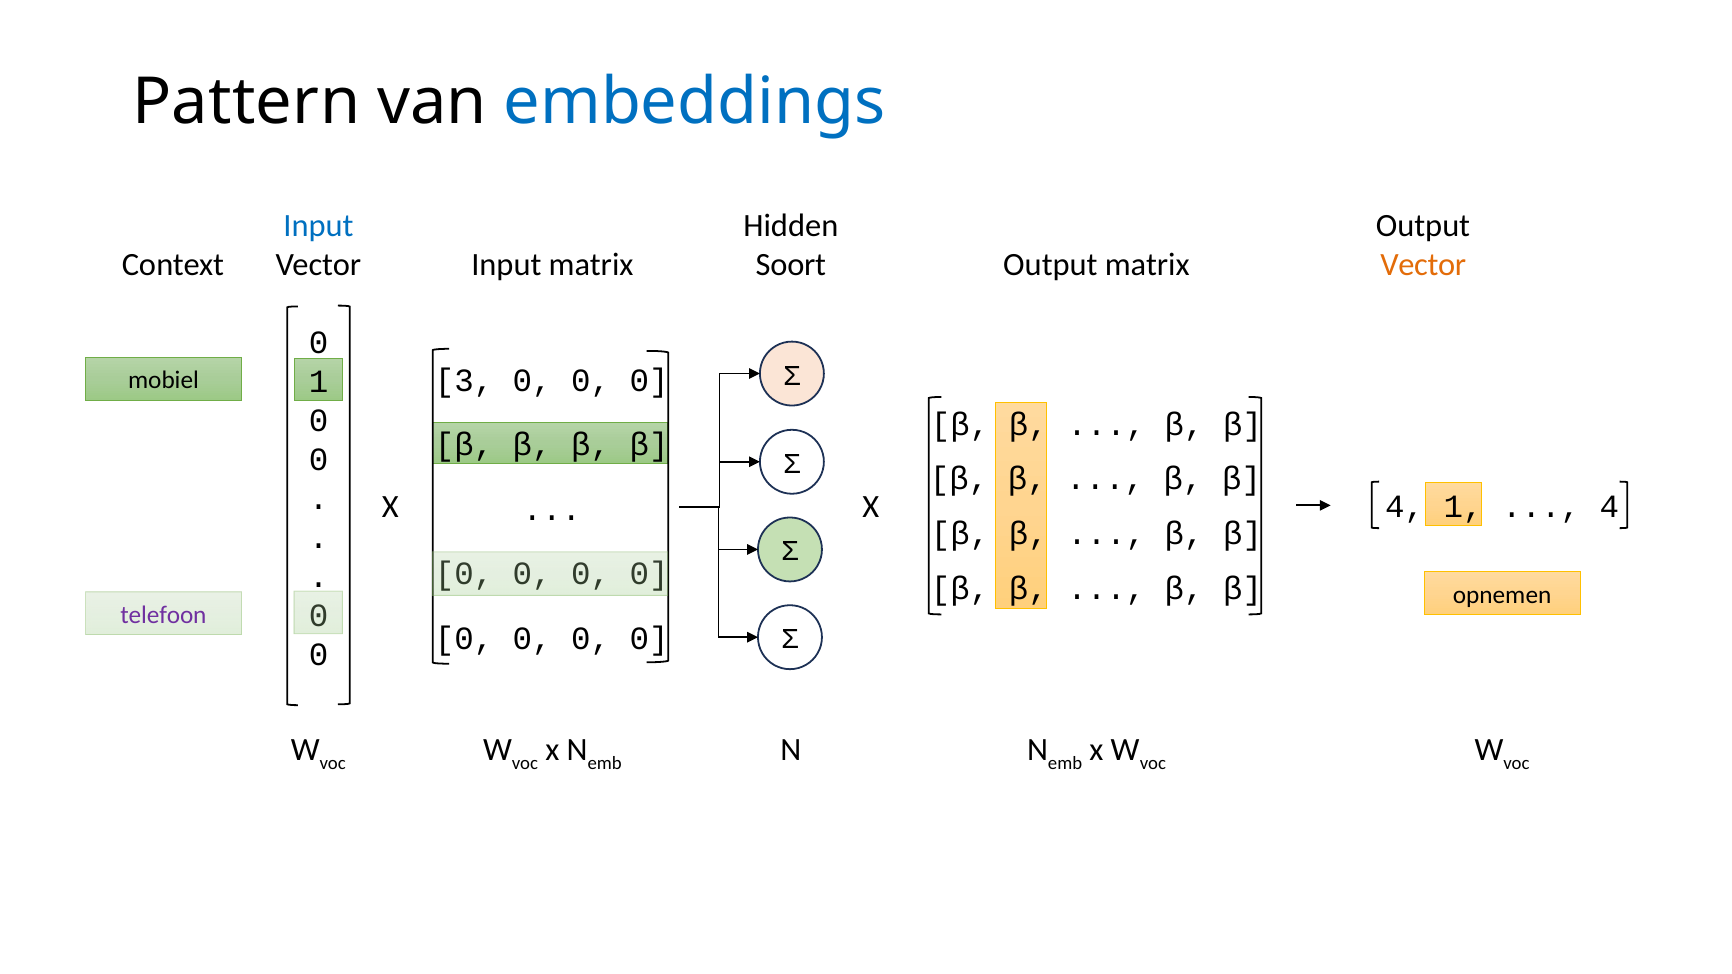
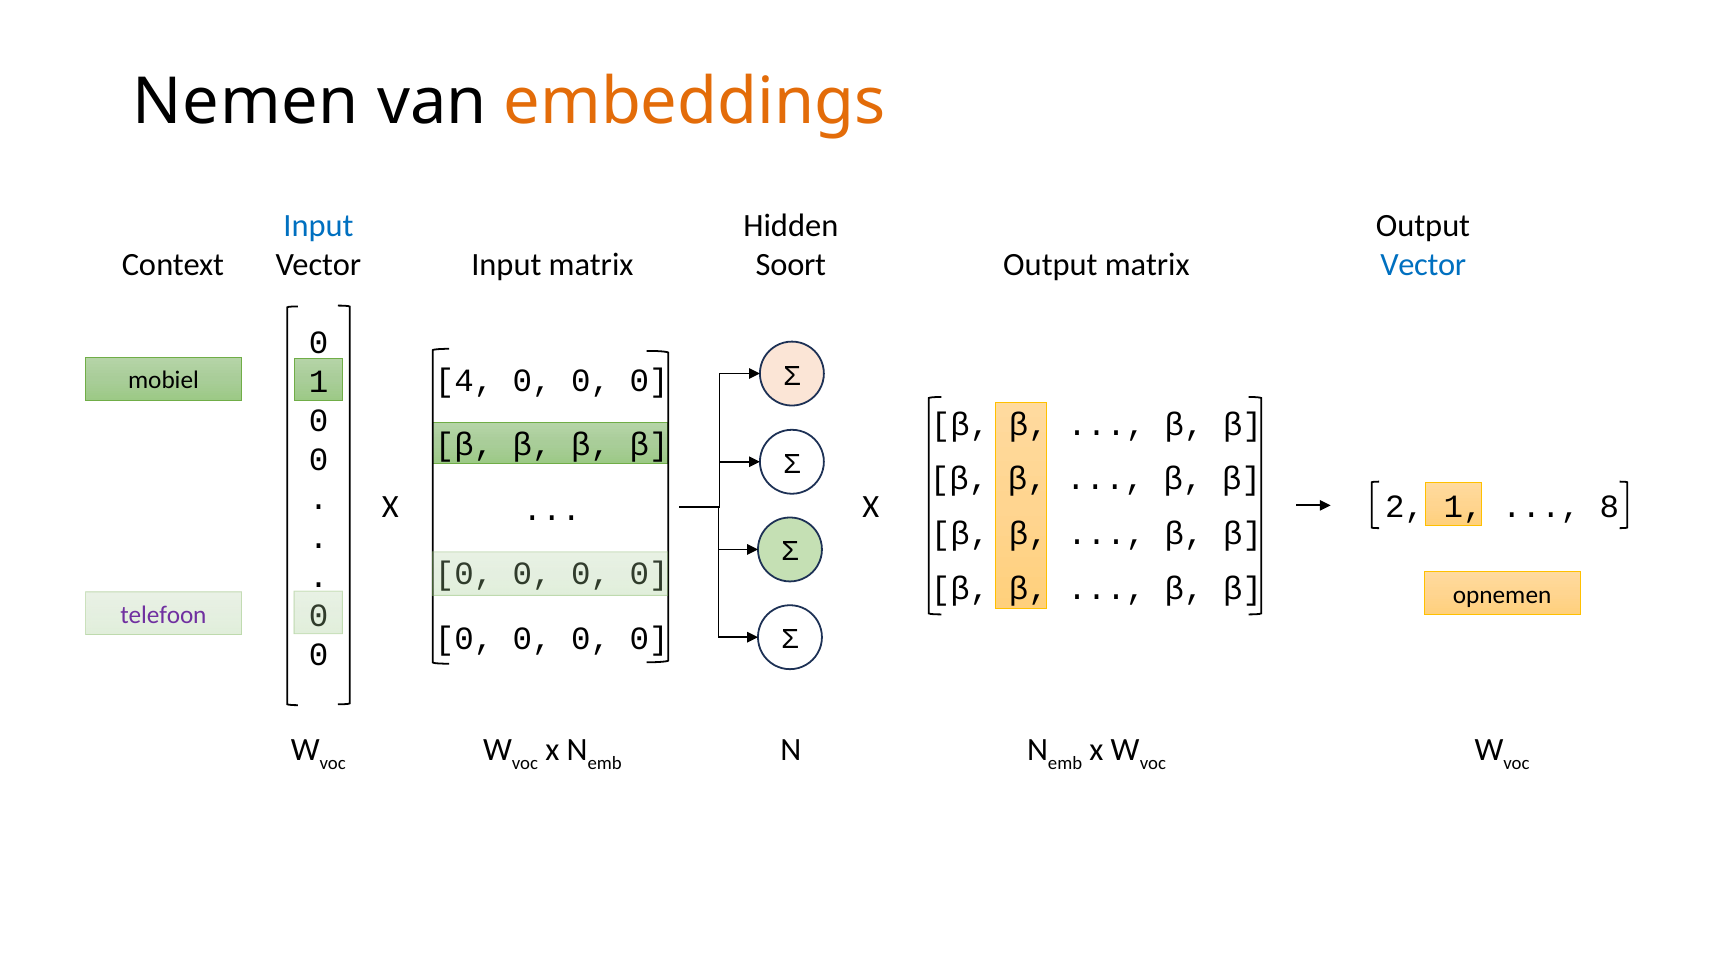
Pattern: Pattern -> Nemen (246, 102)
embeddings colour: blue -> orange (694, 102)
Vector colour: orange -> blue (1423, 265)
3: 3 -> 4 (464, 381)
4: 4 -> 2 (1405, 507)
4: 4 -> 8 (1609, 507)
